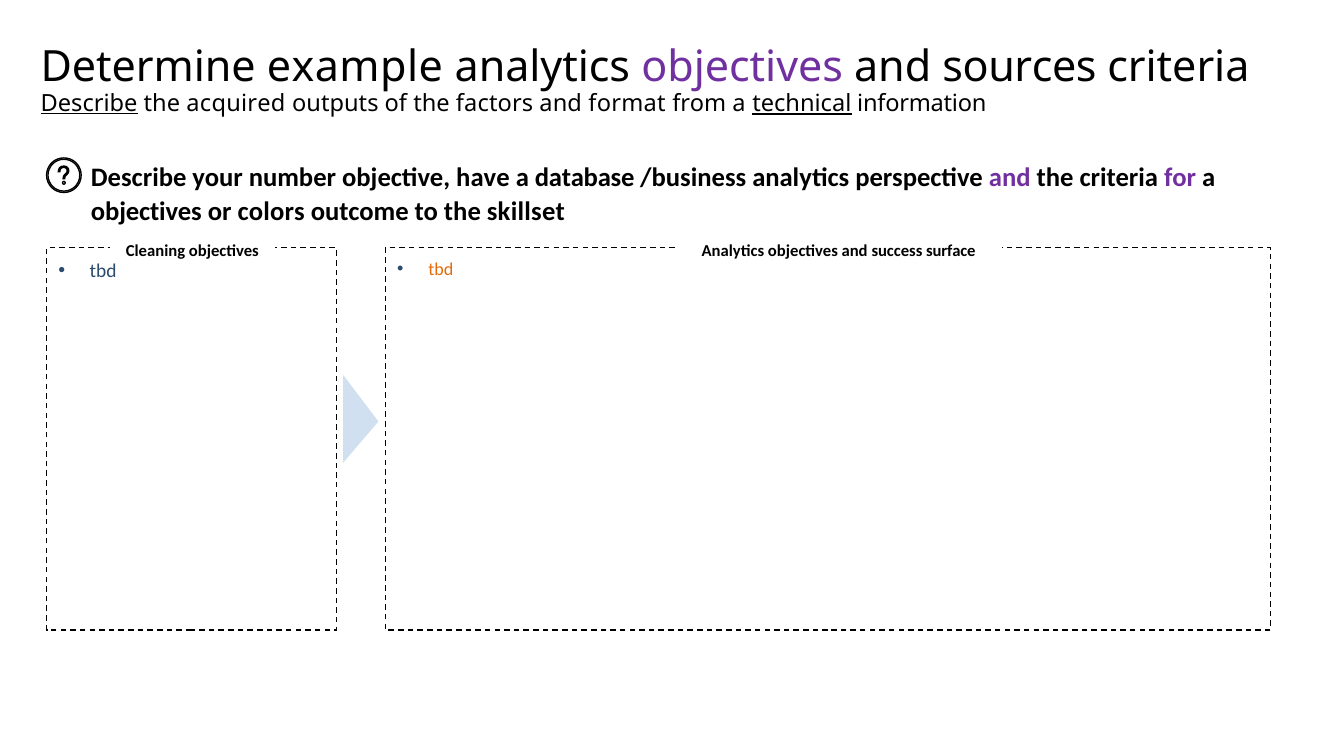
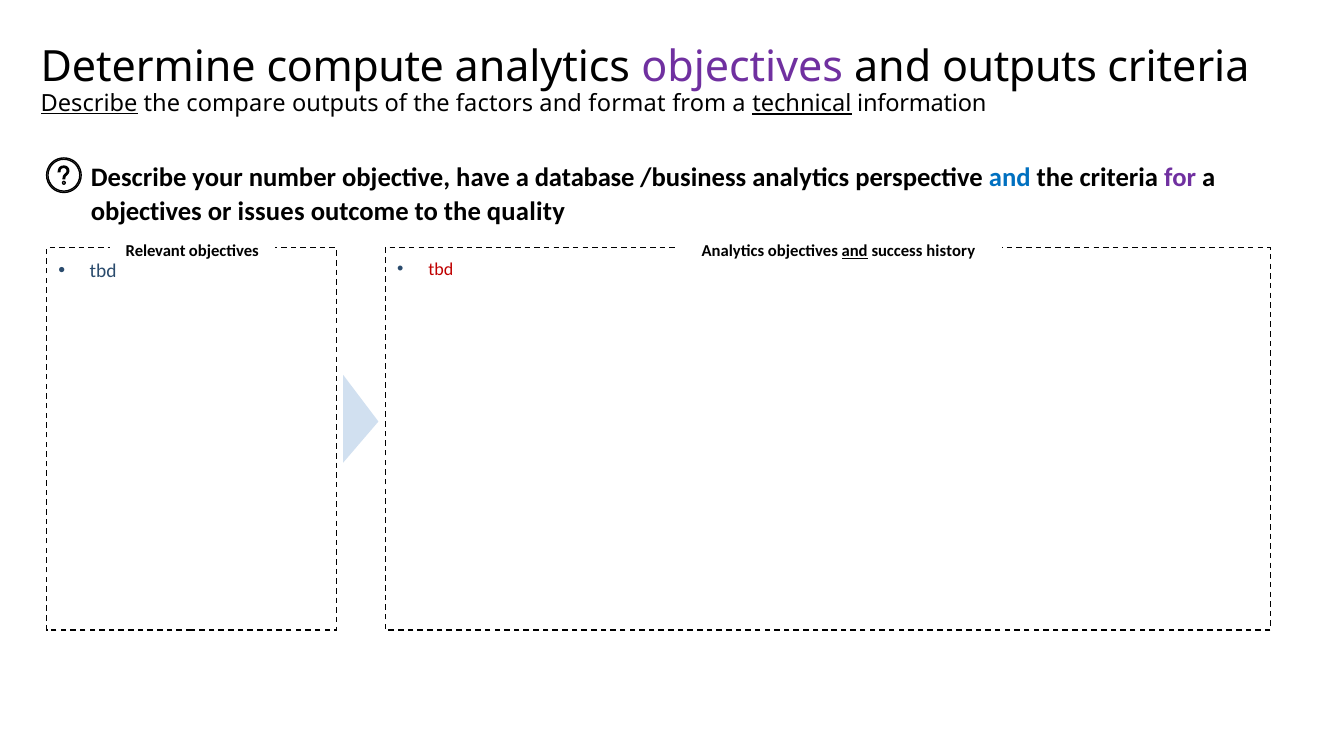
example: example -> compute (355, 67)
and sources: sources -> outputs (1019, 67)
acquired: acquired -> compare (236, 103)
and colour: purple -> blue (1010, 178)
colors: colors -> issues (271, 211)
skillset: skillset -> quality (526, 211)
Cleaning: Cleaning -> Relevant (156, 251)
and underline: none -> present (855, 251)
surface: surface -> history (951, 251)
tbd colour: orange -> red (441, 270)
